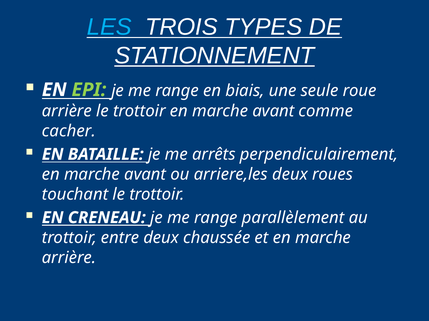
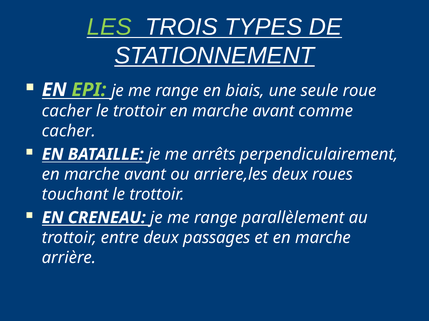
LES colour: light blue -> light green (109, 27)
arrière: arrière -> cacher (67, 111)
chaussée: chaussée -> passages (217, 238)
